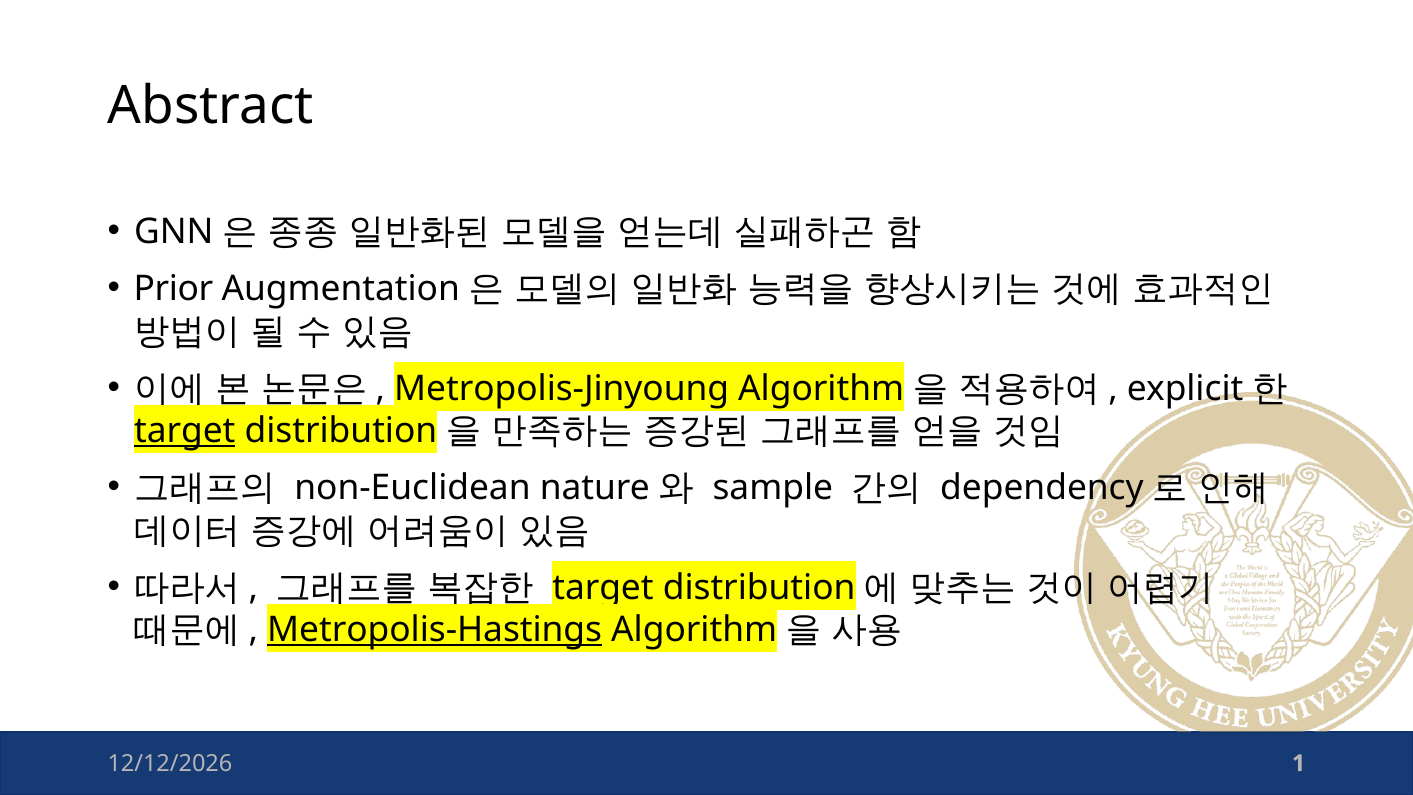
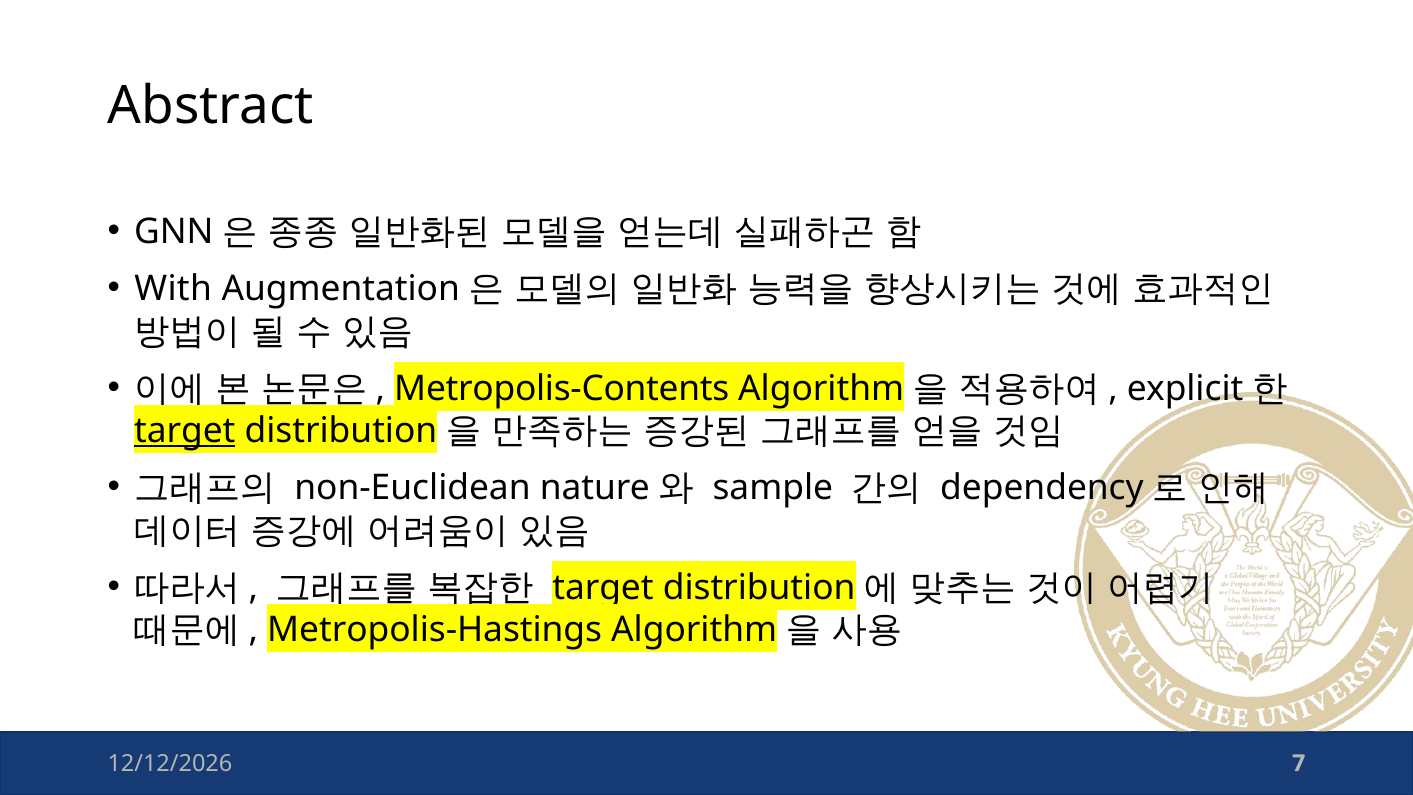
Prior: Prior -> With (173, 289)
Metropolis-Jinyoung: Metropolis-Jinyoung -> Metropolis-Contents (562, 388)
Metropolis-Hastings underline: present -> none (435, 630)
1: 1 -> 7 (1299, 763)
